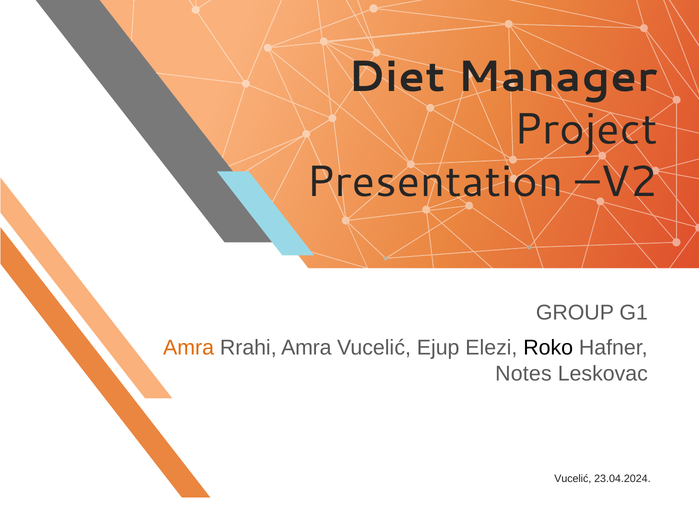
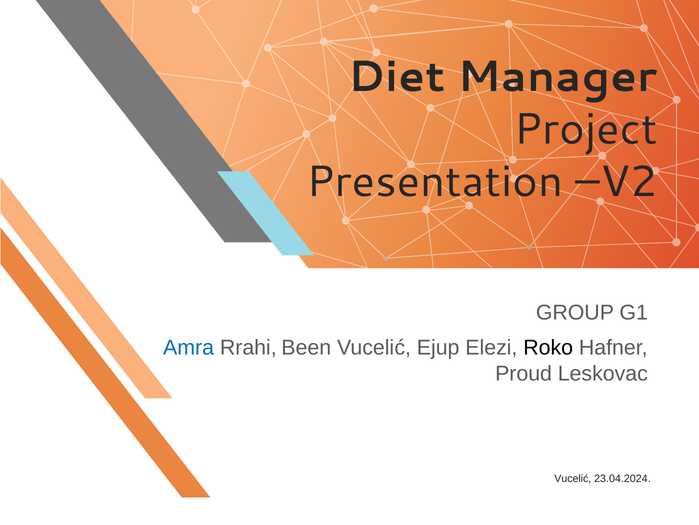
Amra colour: orange -> blue (189, 347)
Rrahi Amra: Amra -> Been (306, 347)
Notes: Notes -> Proud (524, 373)
